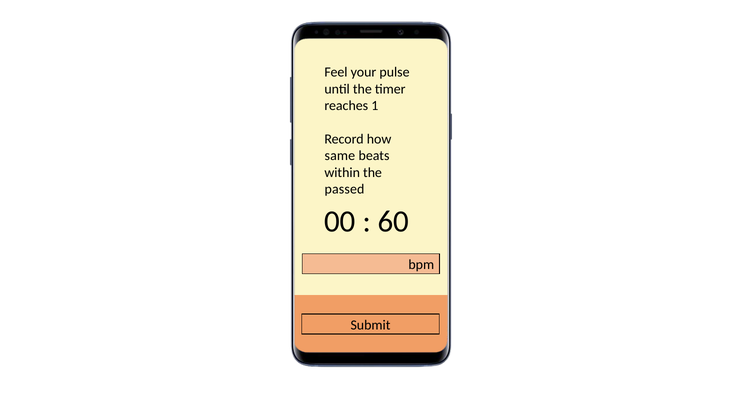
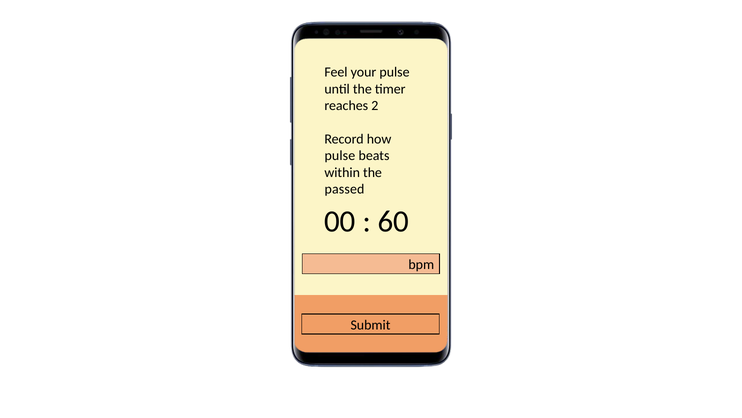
1: 1 -> 2 (375, 106)
same: same -> pulse (340, 156)
